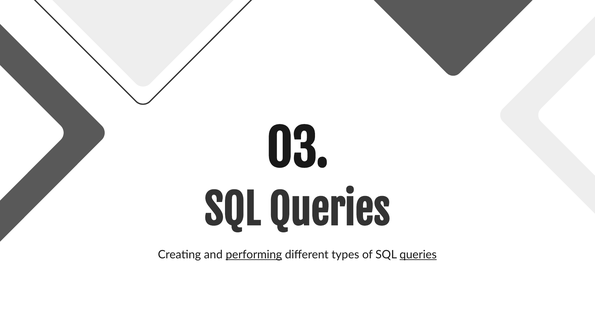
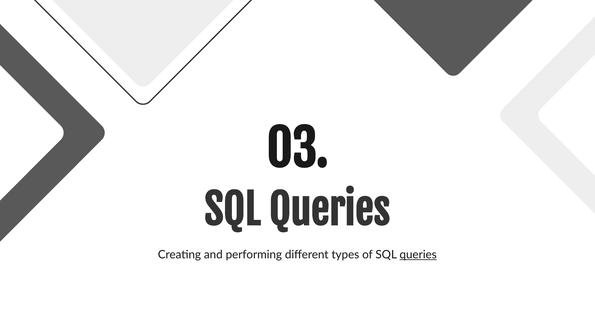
performing underline: present -> none (254, 255)
